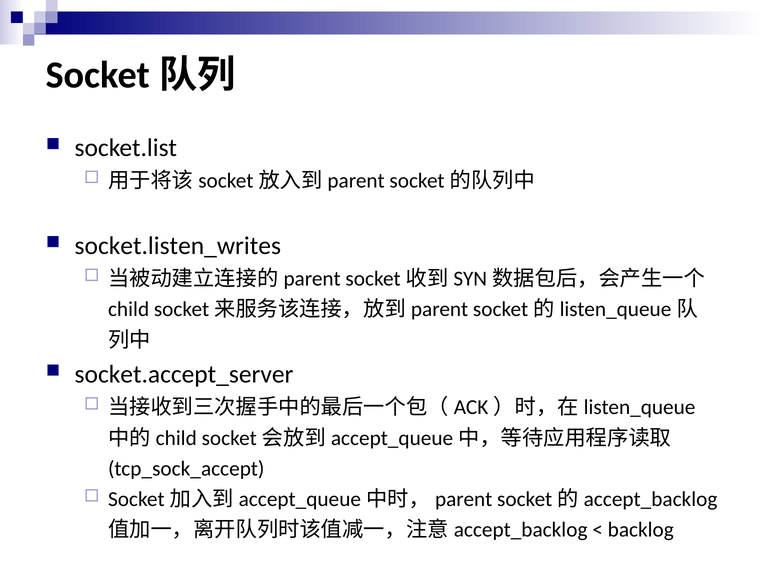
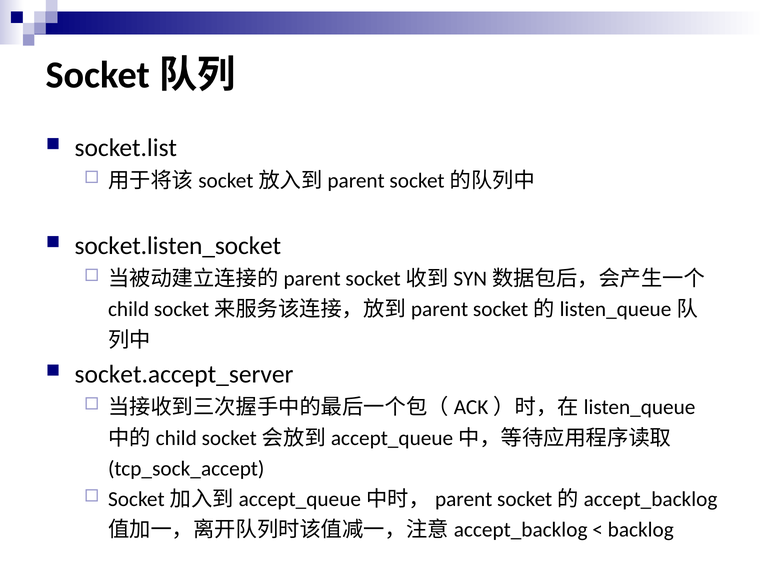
socket.listen_writes: socket.listen_writes -> socket.listen_socket (178, 246)
